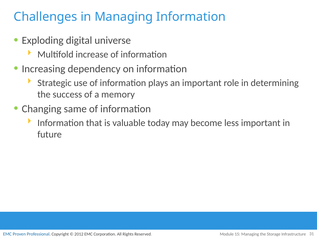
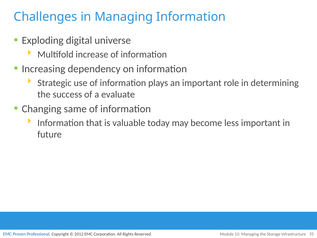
memory: memory -> evaluate (118, 94)
